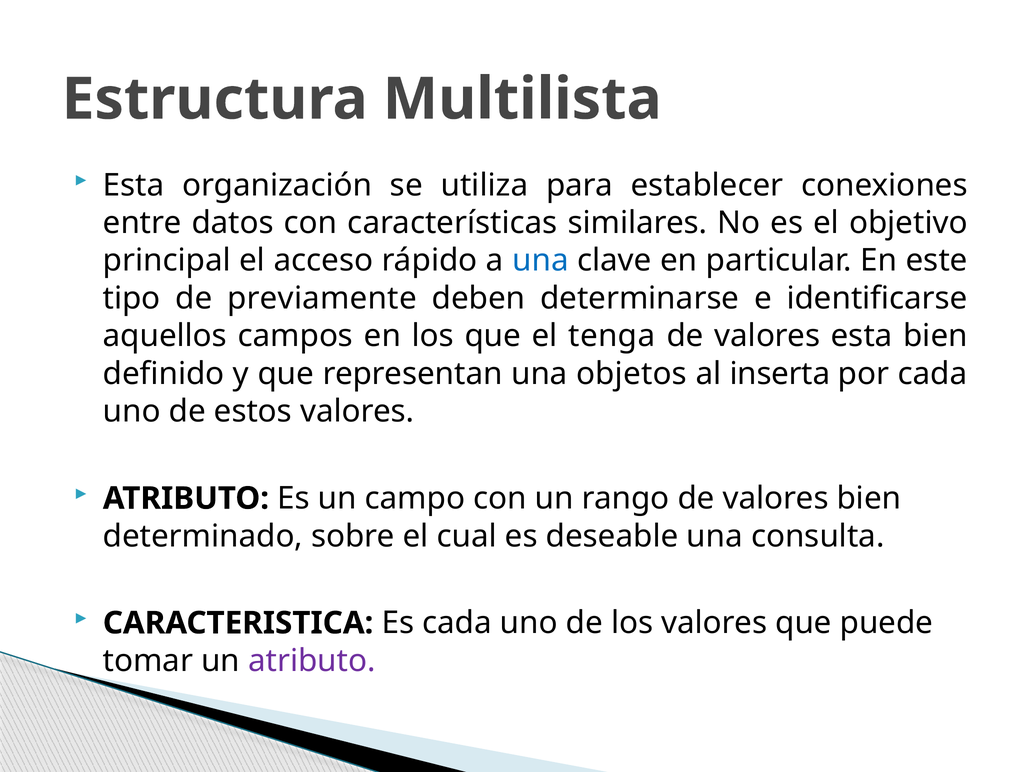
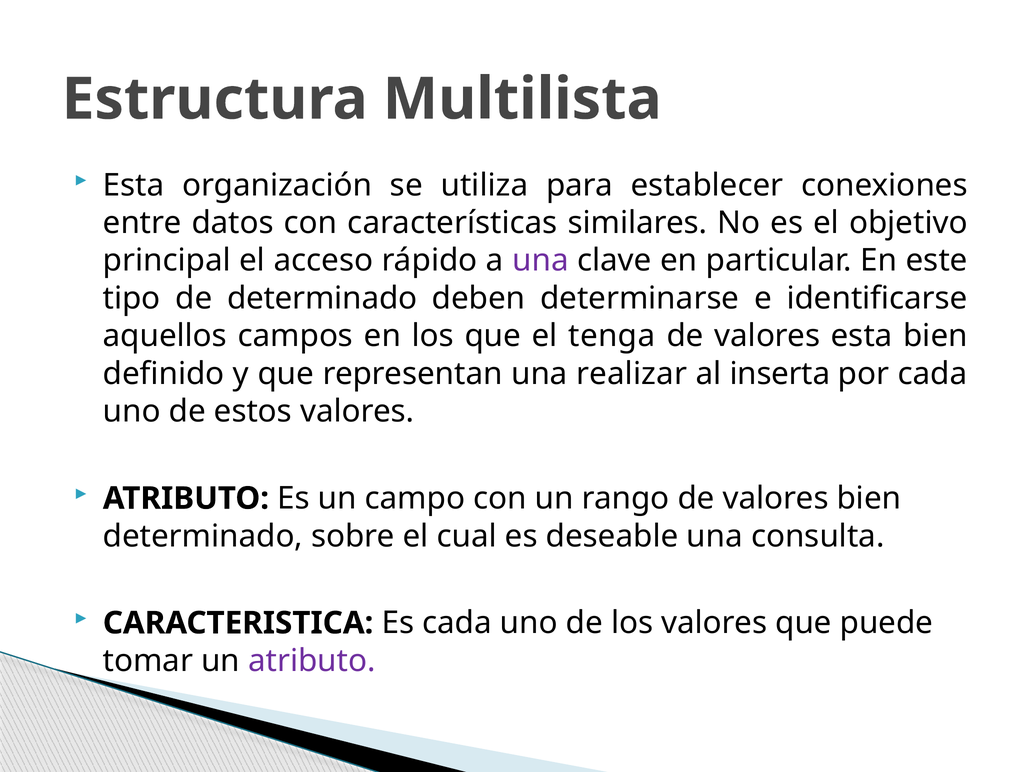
una colour: blue -> purple (540, 261)
de previamente: previamente -> determinado (322, 299)
objetos: objetos -> realizar (632, 374)
